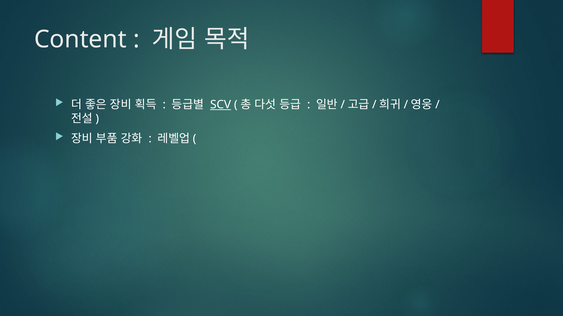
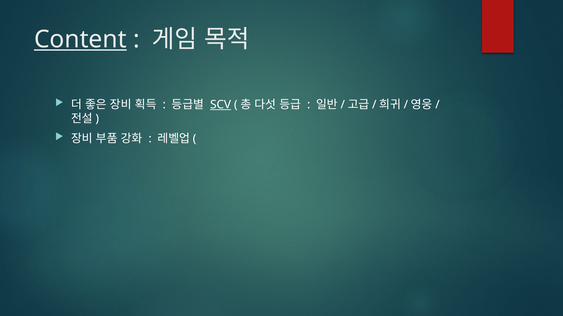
Content underline: none -> present (80, 40)
